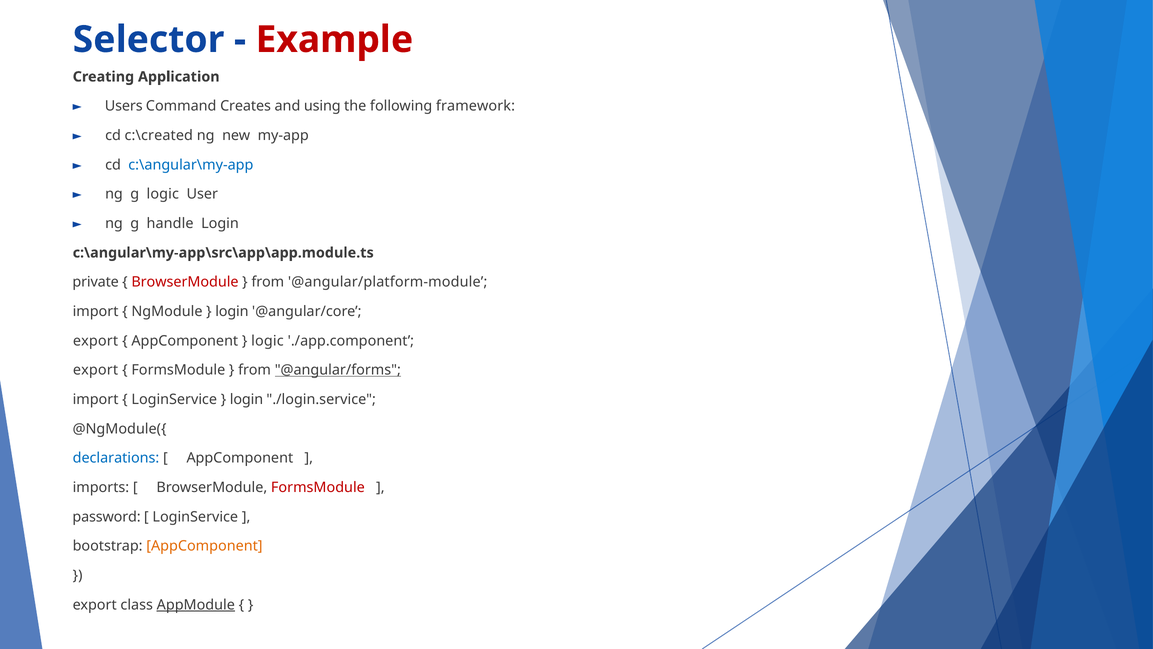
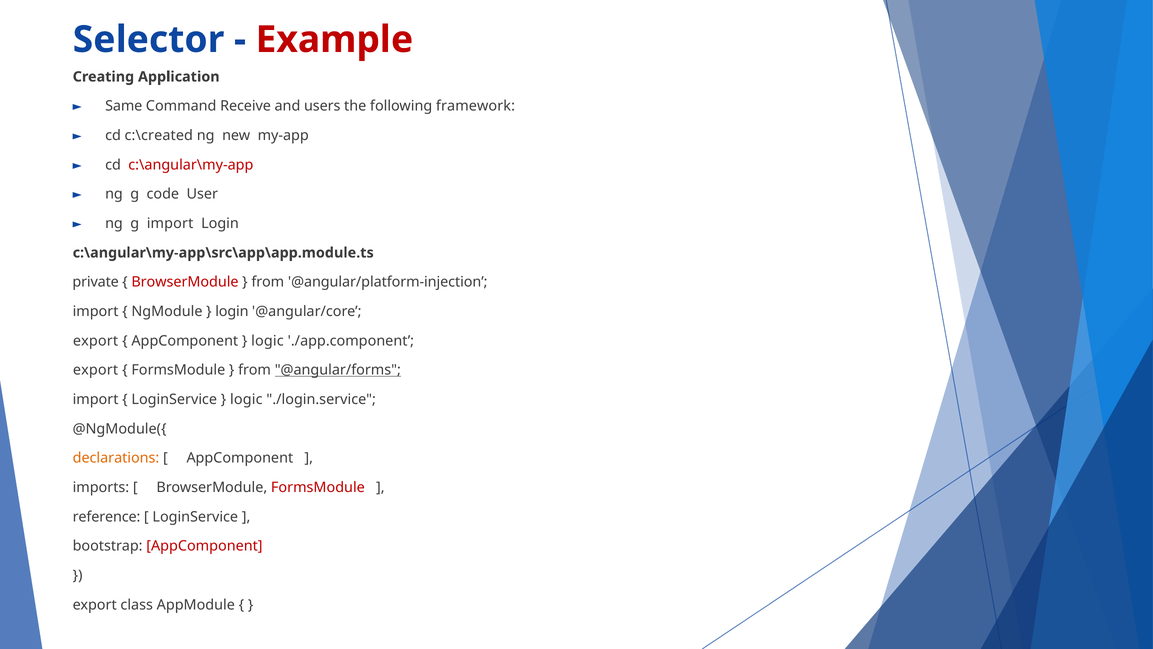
Users: Users -> Same (124, 106)
Creates: Creates -> Receive (246, 106)
using: using -> users (322, 106)
c:\angular\my-app colour: blue -> red (191, 165)
g logic: logic -> code (163, 194)
g handle: handle -> import (170, 223)
@angular/platform-module: @angular/platform-module -> @angular/platform-injection (388, 282)
login: login -> logic (246, 399)
declarations colour: blue -> orange (116, 458)
password: password -> reference (107, 516)
AppComponent colour: orange -> red (204, 546)
AppModule underline: present -> none (196, 604)
